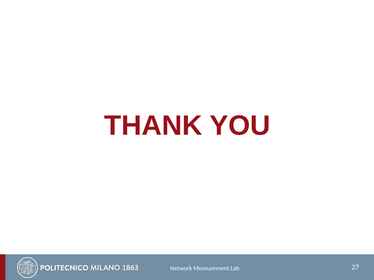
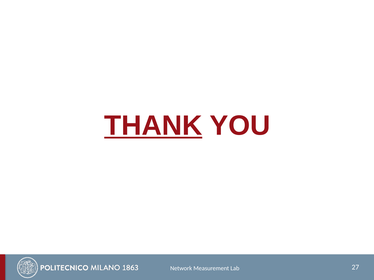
THANK underline: none -> present (153, 126)
